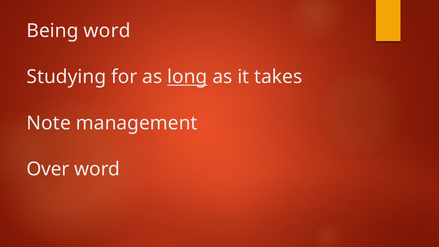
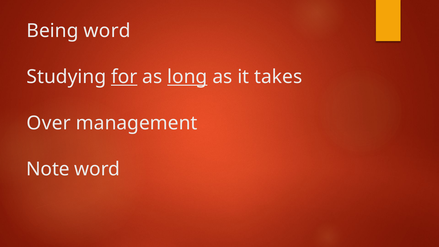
for underline: none -> present (124, 77)
Note: Note -> Over (49, 123)
Over: Over -> Note (48, 169)
